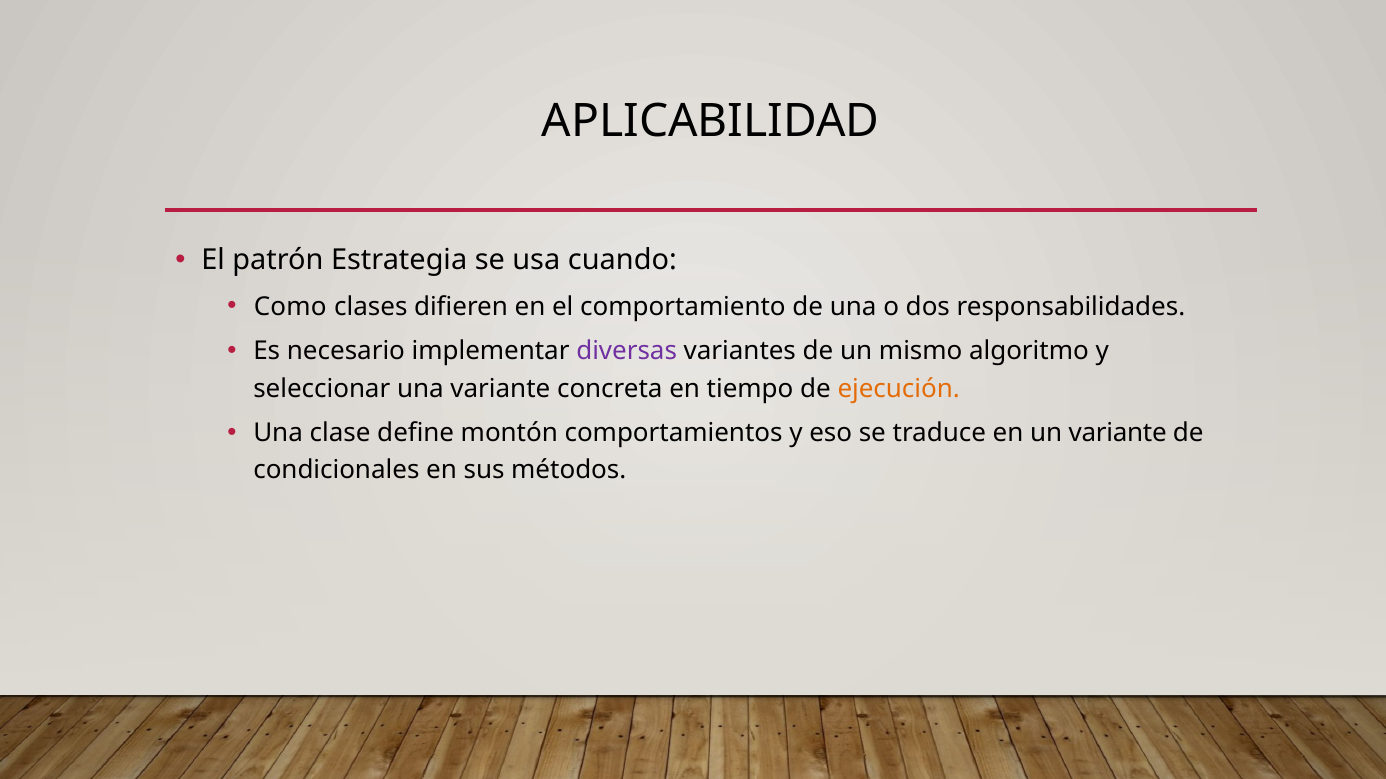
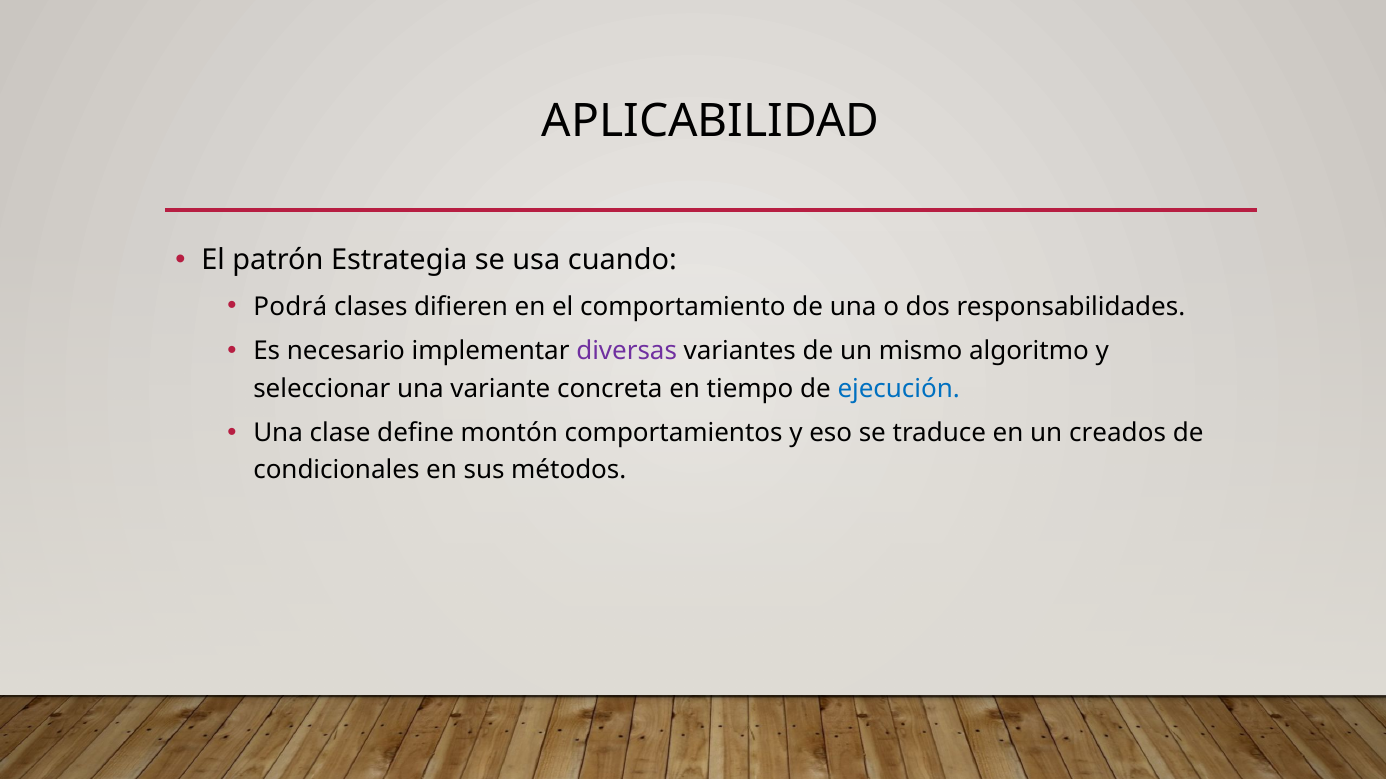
Como: Como -> Podrá (290, 307)
ejecución colour: orange -> blue (899, 389)
un variante: variante -> creados (1118, 433)
